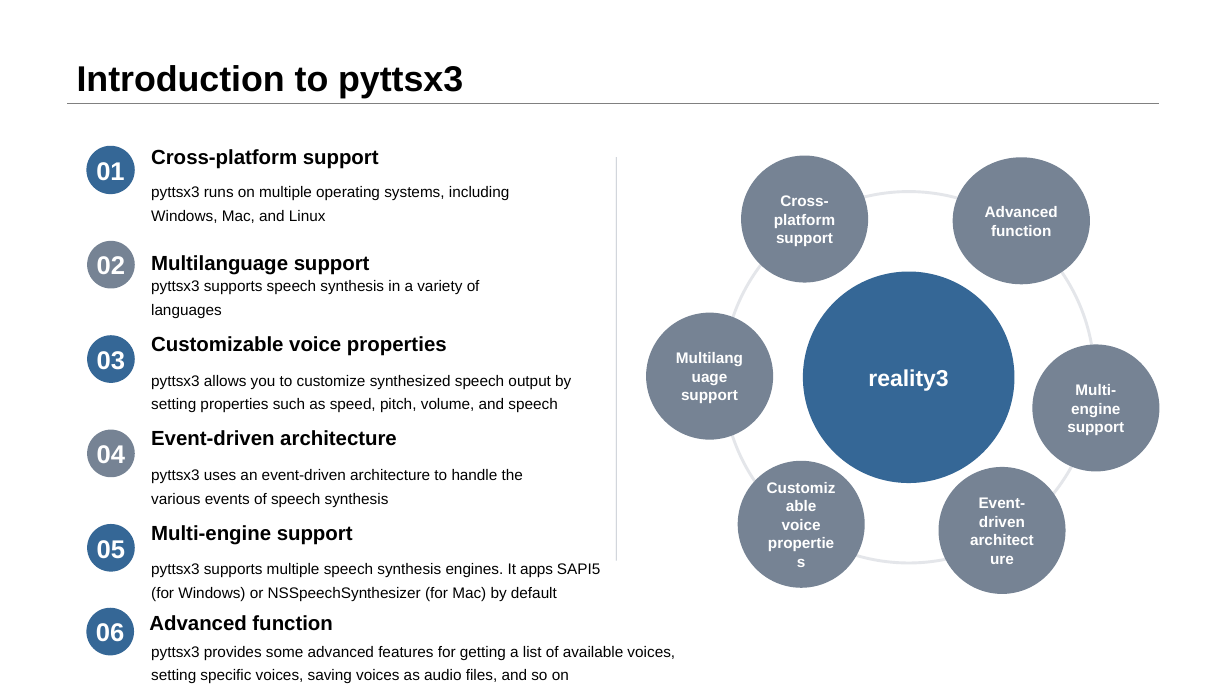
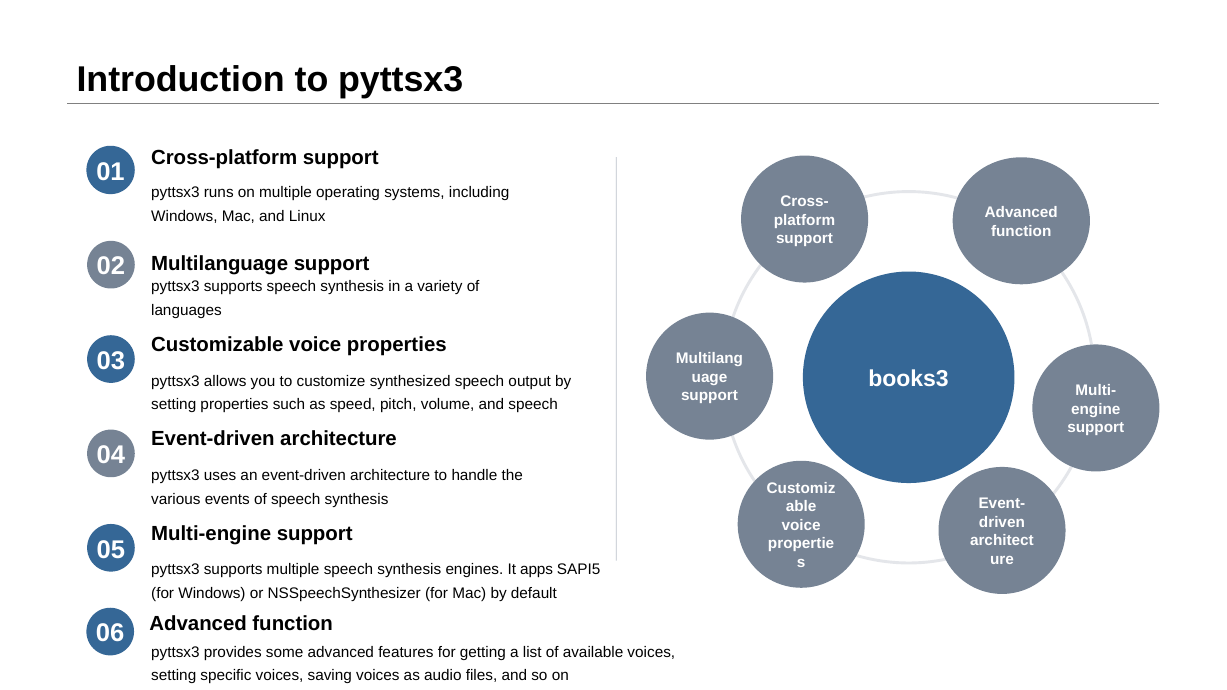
reality3: reality3 -> books3 (909, 379)
